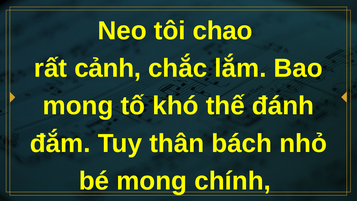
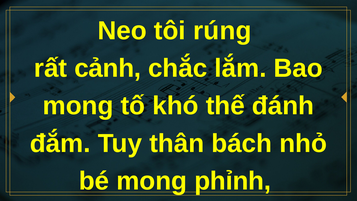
chao: chao -> rúng (222, 31)
chính: chính -> phỉnh (233, 181)
